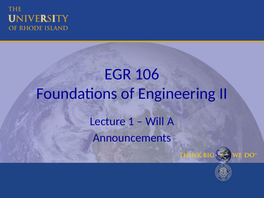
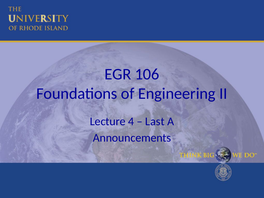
1: 1 -> 4 (131, 121)
Will: Will -> Last (155, 121)
